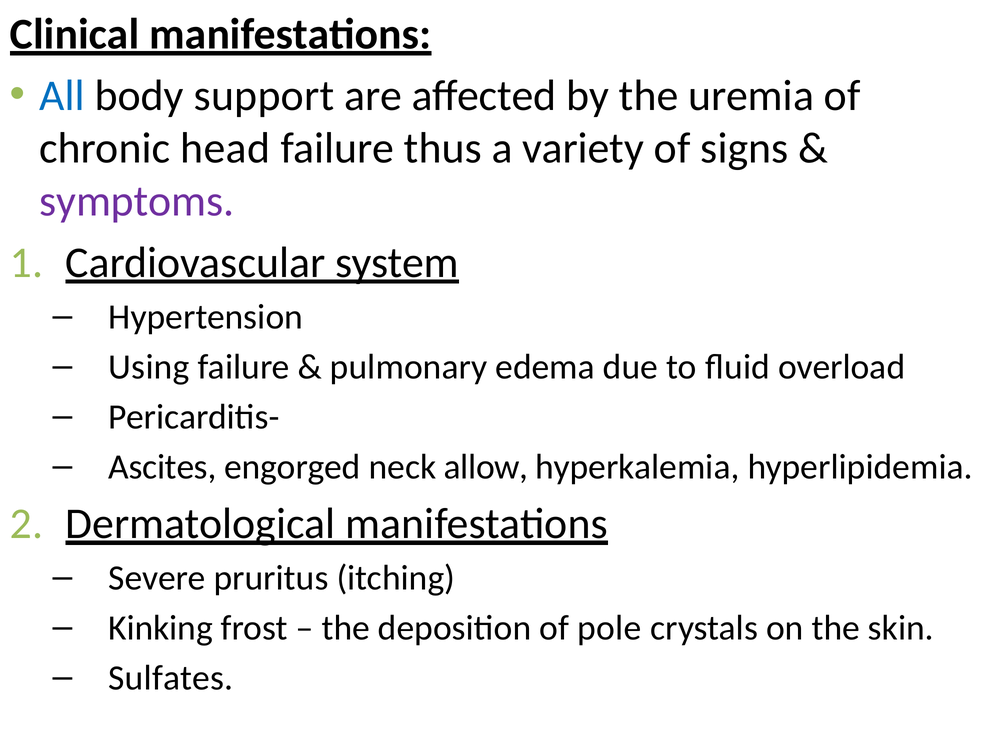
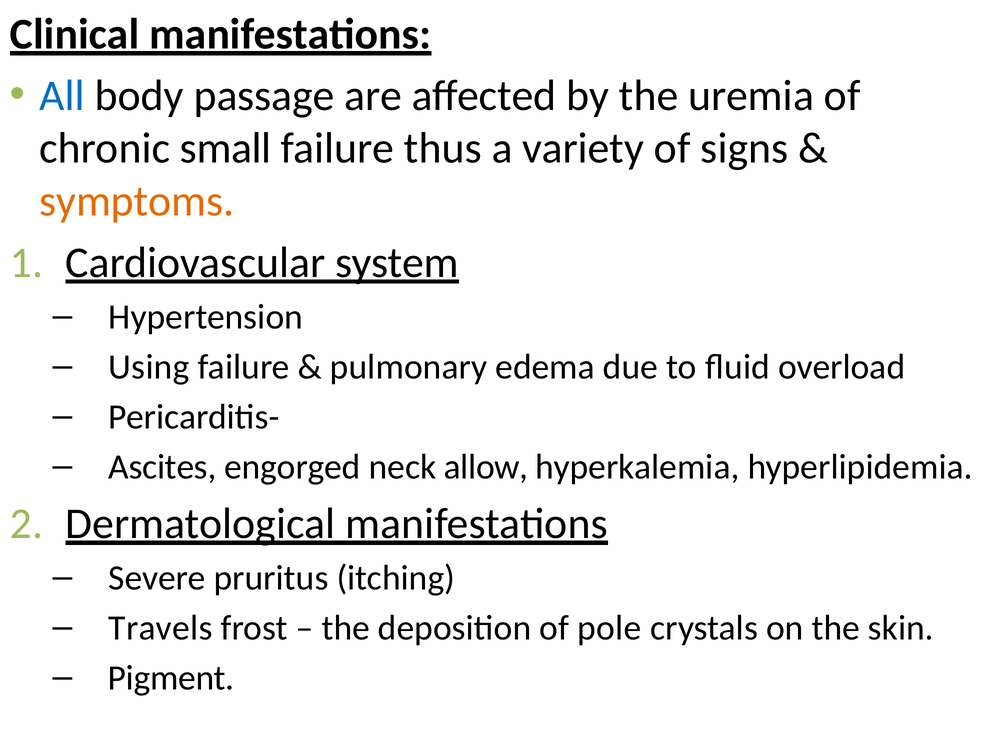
support: support -> passage (264, 96)
head: head -> small (226, 148)
symptoms colour: purple -> orange (137, 201)
Kinking: Kinking -> Travels (160, 628)
Sulfates: Sulfates -> Pigment (171, 678)
